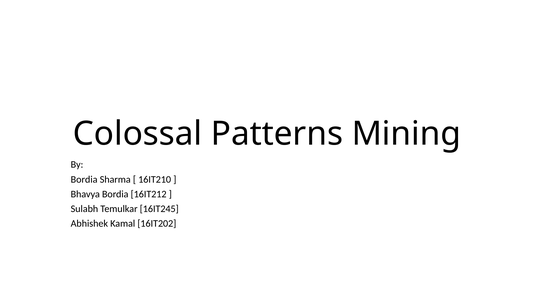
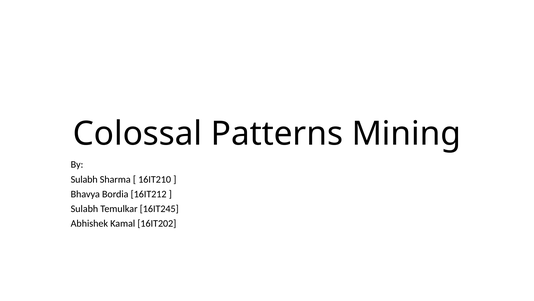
Bordia: Bordia -> Sulabh (84, 179)
